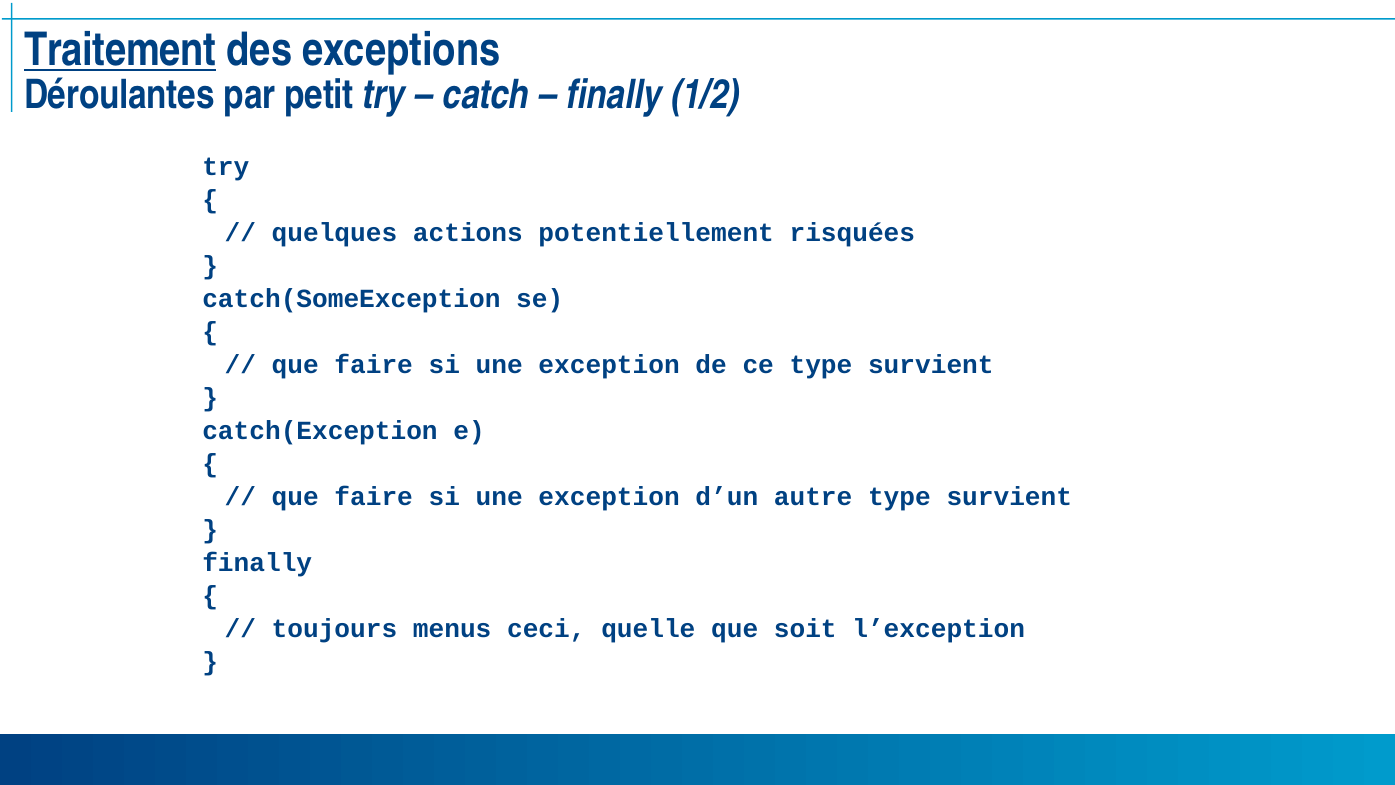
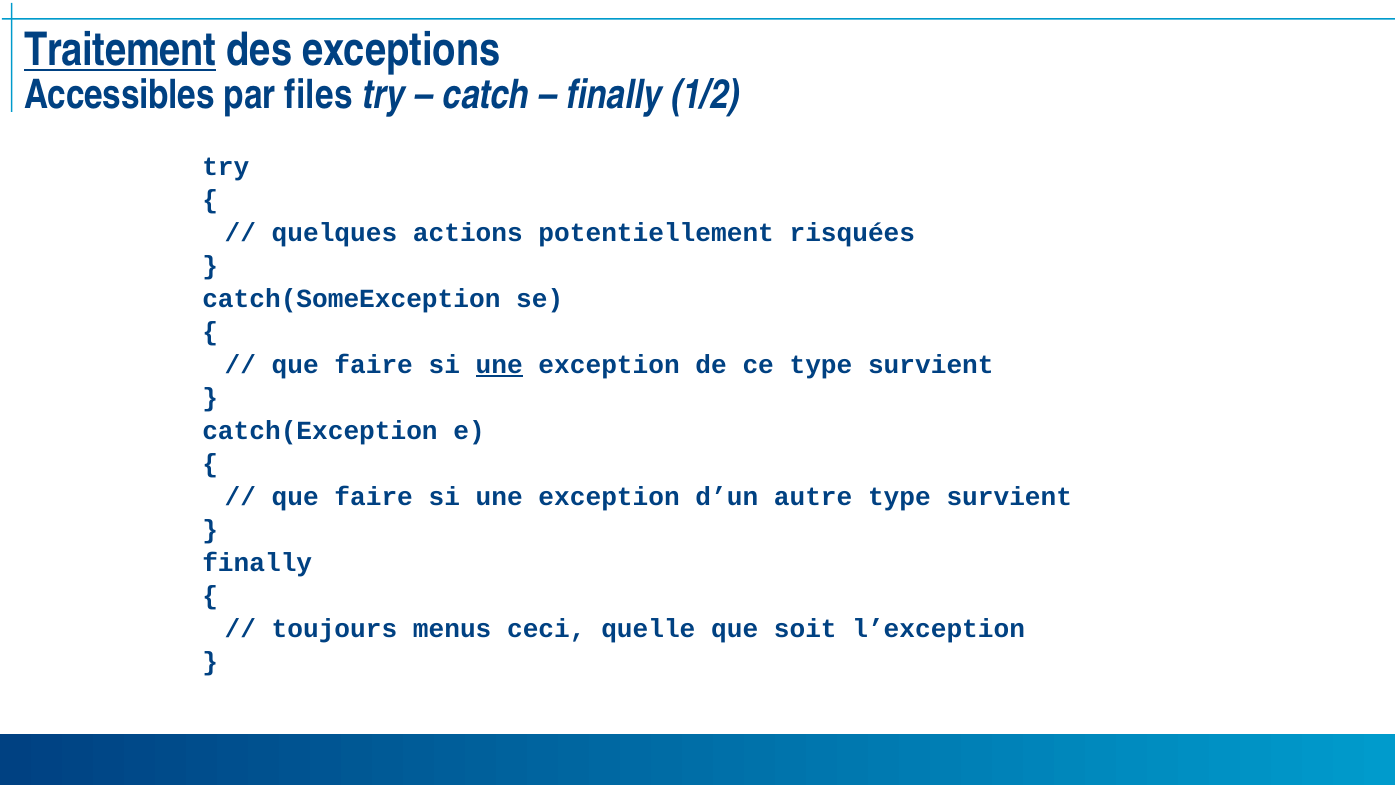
Déroulantes: Déroulantes -> Accessibles (119, 95)
petit: petit -> files (319, 95)
une underline: none -> present (499, 365)
